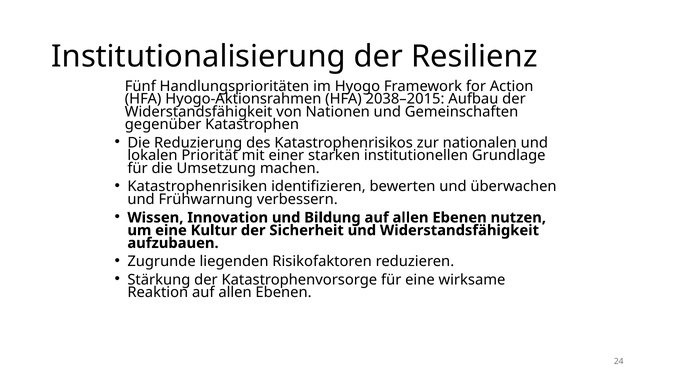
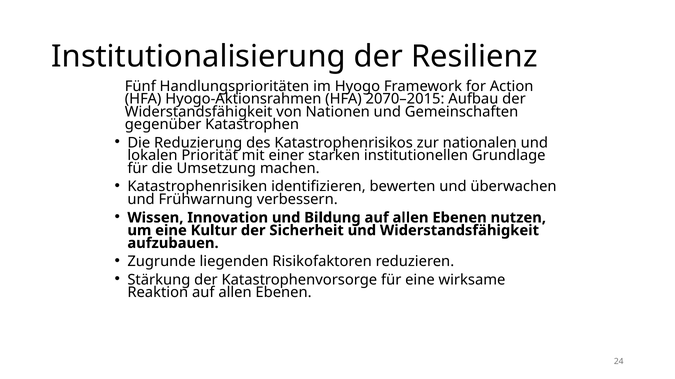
2038–2015: 2038–2015 -> 2070–2015 (405, 99)
